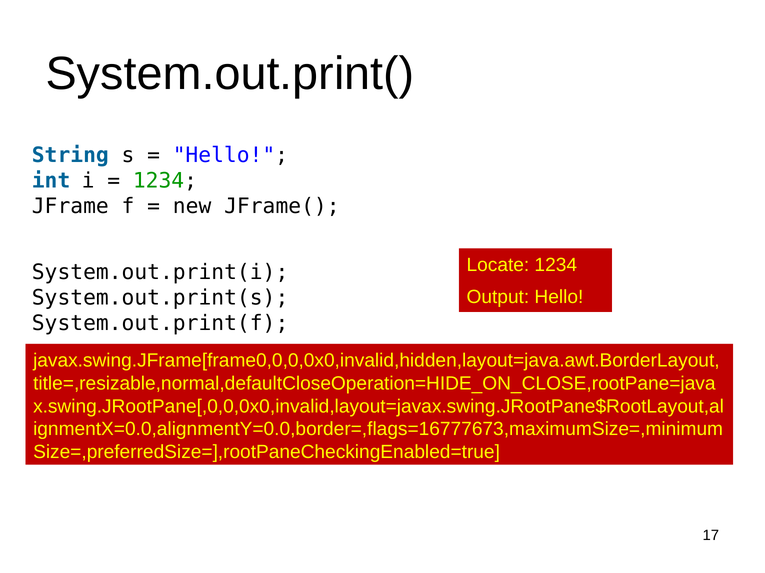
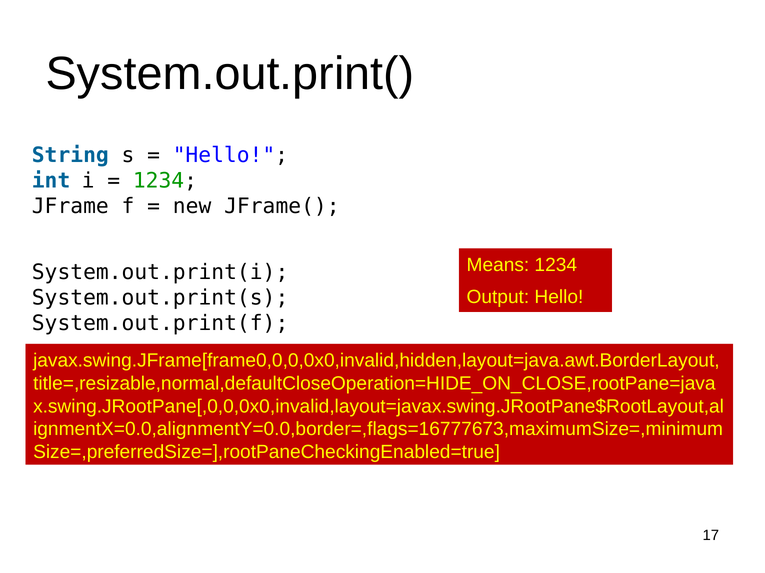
Locate: Locate -> Means (498, 265)
